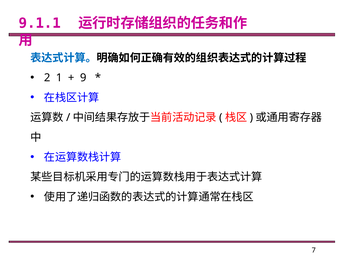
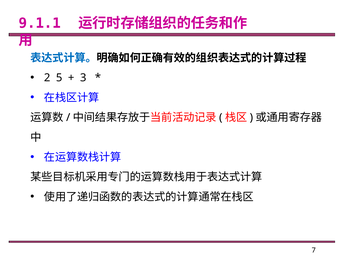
1: 1 -> 5 (59, 78)
9: 9 -> 3 (83, 78)
